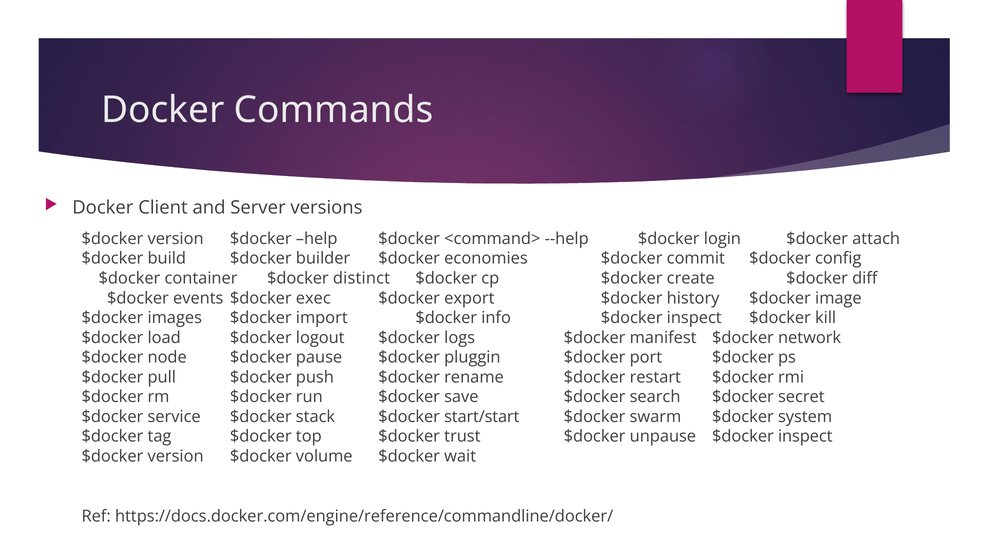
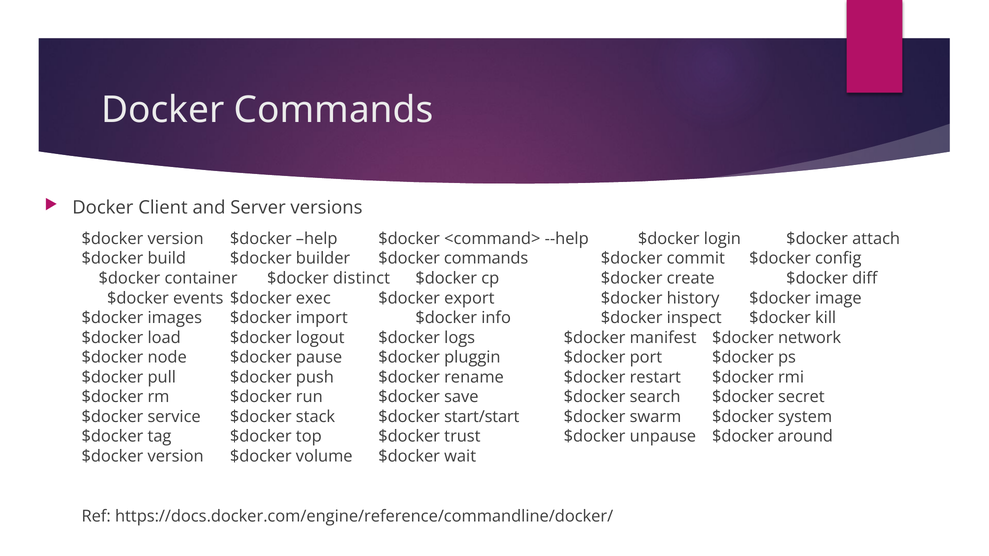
$docker economies: economies -> commands (486, 259)
unpause $docker inspect: inspect -> around (805, 437)
